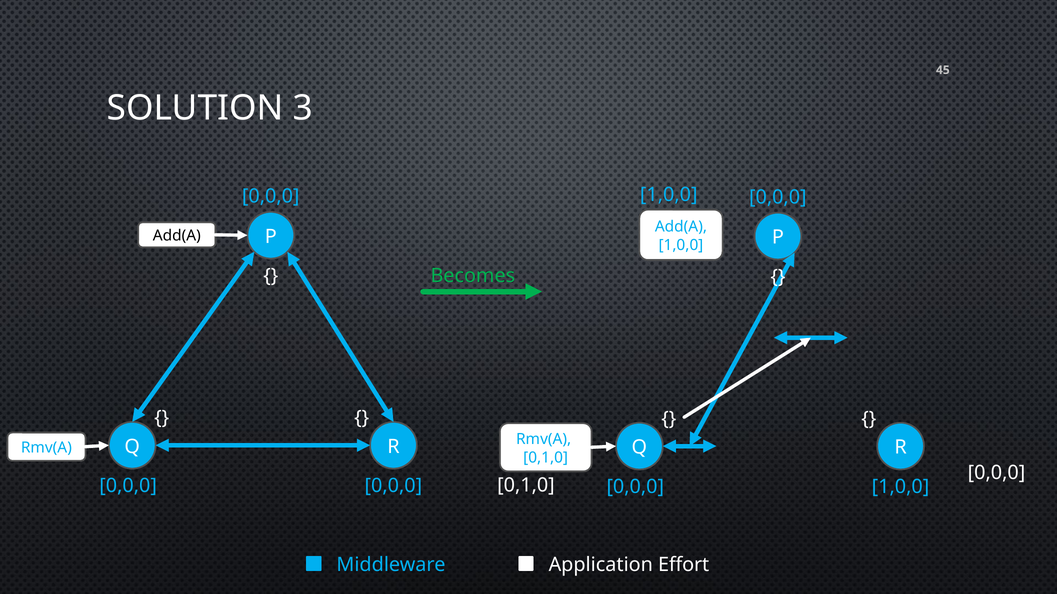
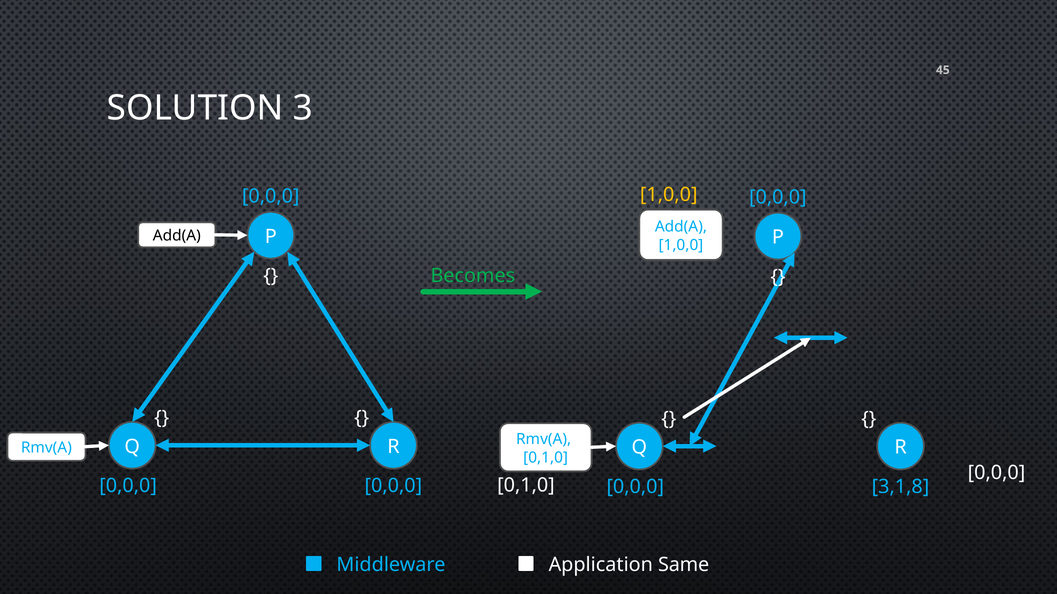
1,0,0 colour: light blue -> yellow (669, 195)
0,0,0 1,0,0: 1,0,0 -> 3,1,8 (900, 487)
Effort: Effort -> Same (684, 565)
